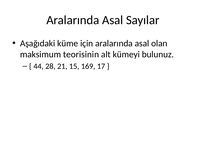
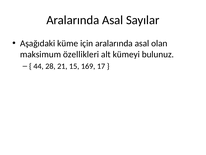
teorisinin: teorisinin -> özellikleri (81, 54)
